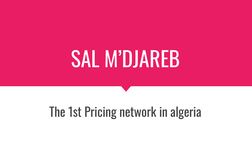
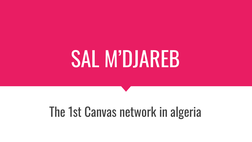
Pricing: Pricing -> Canvas (101, 113)
